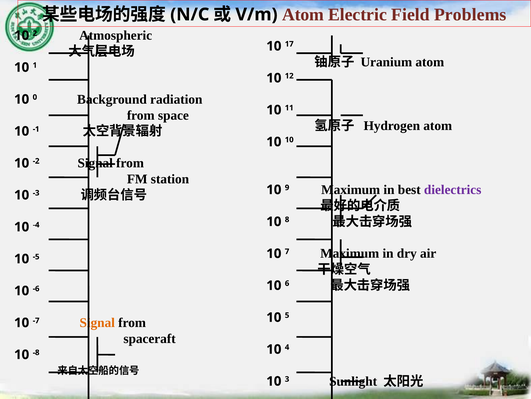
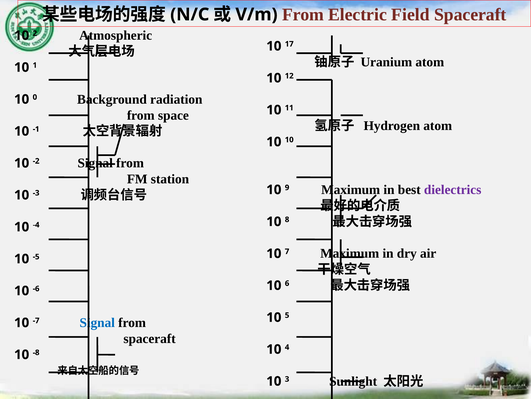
Atom: Atom -> From (303, 14)
Field Problems: Problems -> Spaceraft (470, 14)
Signal colour: orange -> blue (97, 322)
